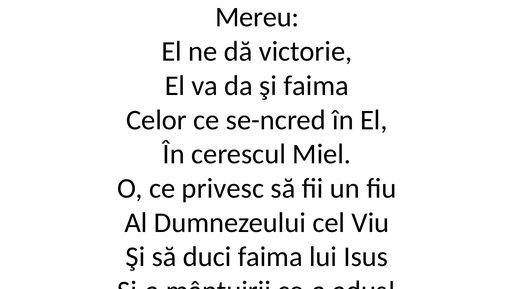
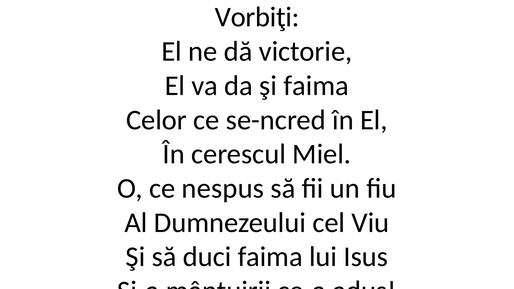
Mereu: Mereu -> Vorbiţi (257, 17)
privesc: privesc -> nespus (223, 189)
